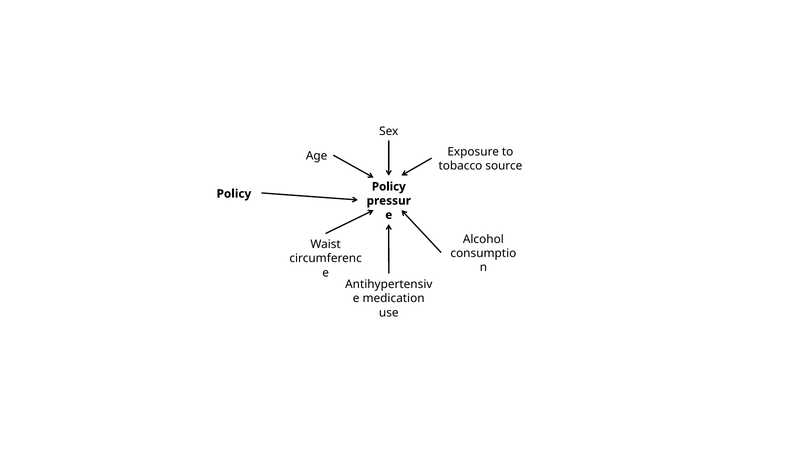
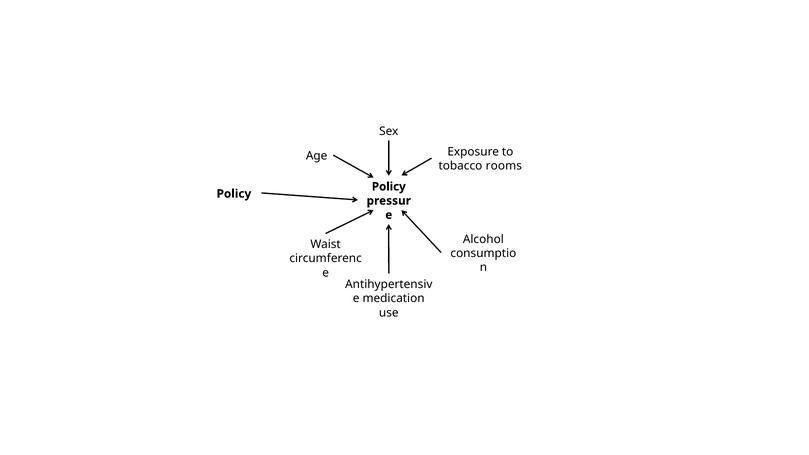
source: source -> rooms (504, 166)
